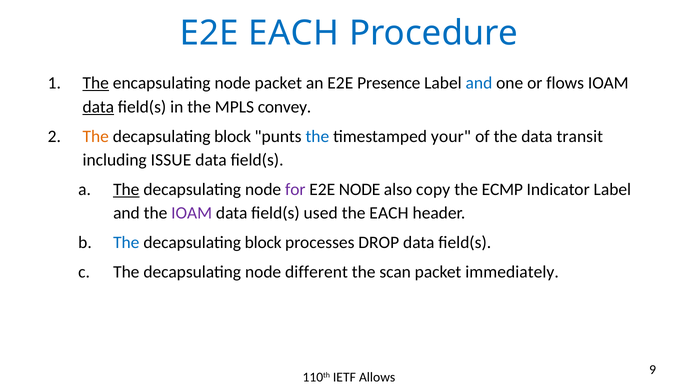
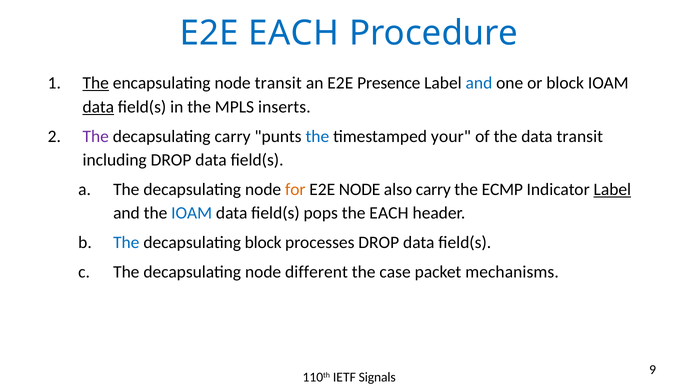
node packet: packet -> transit (278, 83)
or flows: flows -> block (565, 83)
convey: convey -> inserts (284, 107)
The colour: orange -> purple (96, 136)
block: block -> carry (233, 136)
including ISSUE: ISSUE -> DROP (171, 160)
The underline: present -> none (126, 190)
for colour: purple -> orange (295, 190)
also copy: copy -> carry (433, 190)
Label underline: none -> present (612, 190)
IOAM colour: purple -> blue (192, 213)
used: used -> pops (321, 213)
scan: scan -> case (395, 272)
immediately: immediately -> mechanisms (512, 272)
Allows: Allows -> Signals (377, 378)
